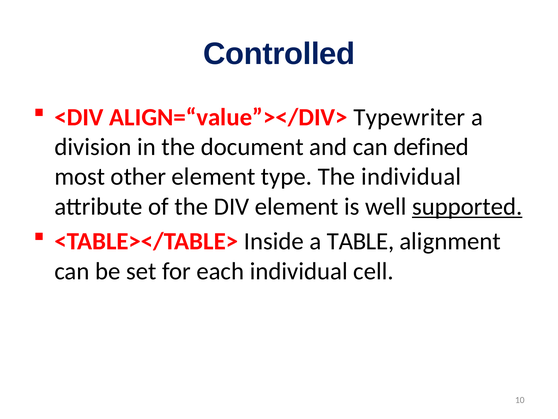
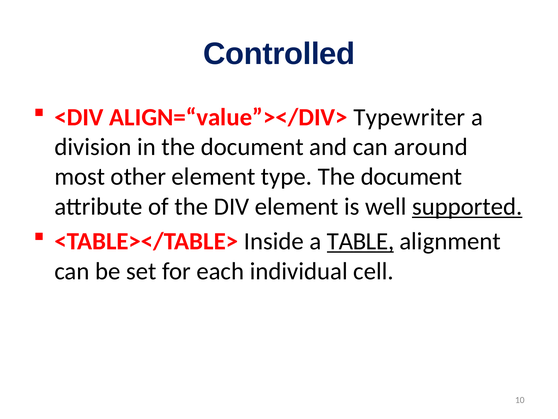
defined: defined -> around (431, 147)
type The individual: individual -> document (411, 177)
TABLE underline: none -> present (361, 241)
